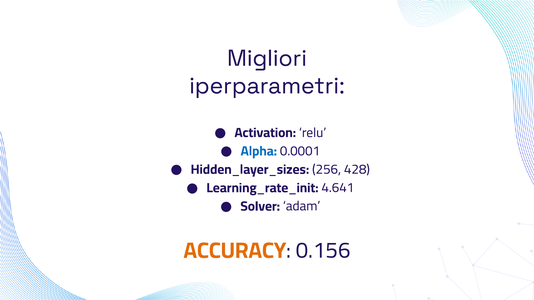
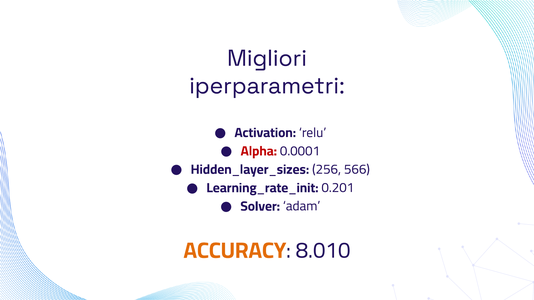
Alpha colour: blue -> red (259, 151)
428: 428 -> 566 (357, 170)
4.641: 4.641 -> 0.201 (338, 188)
0.156: 0.156 -> 8.010 (323, 251)
